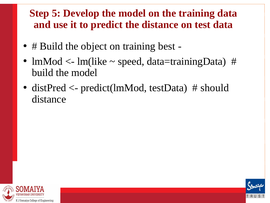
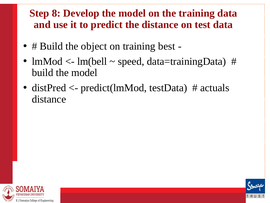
5: 5 -> 8 (56, 13)
lm(like: lm(like -> lm(bell (92, 61)
should: should -> actuals (215, 88)
